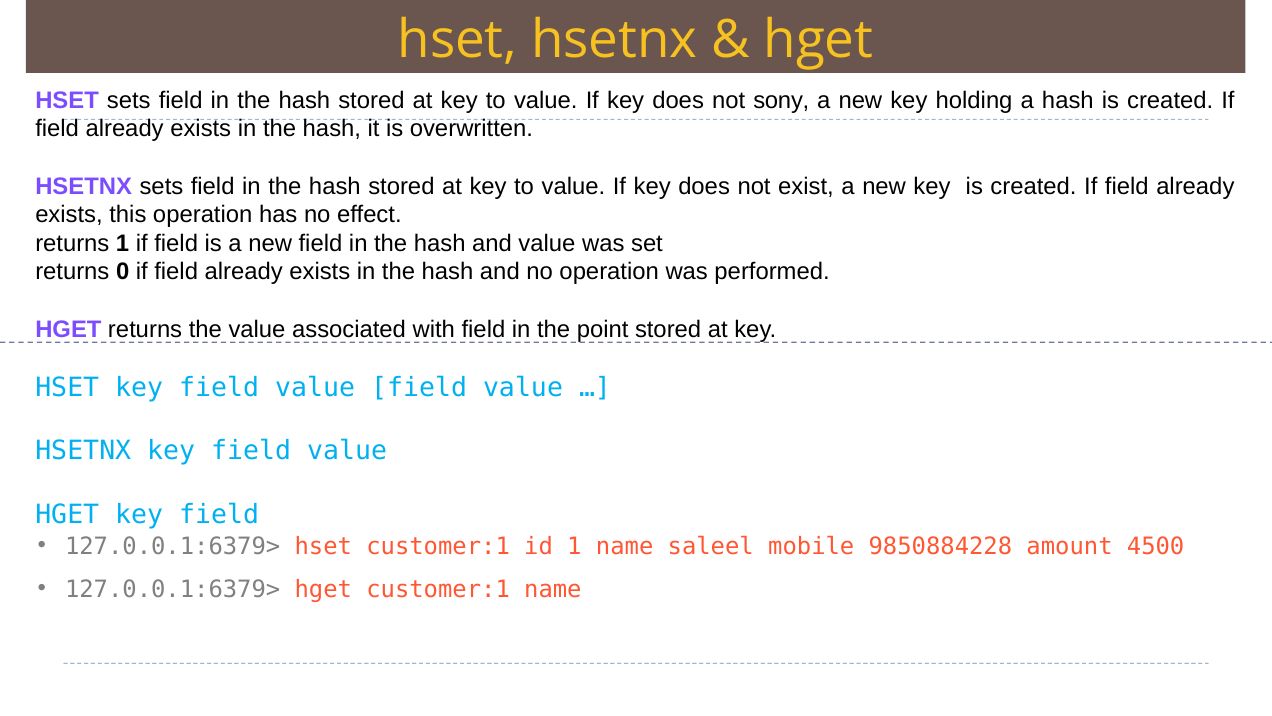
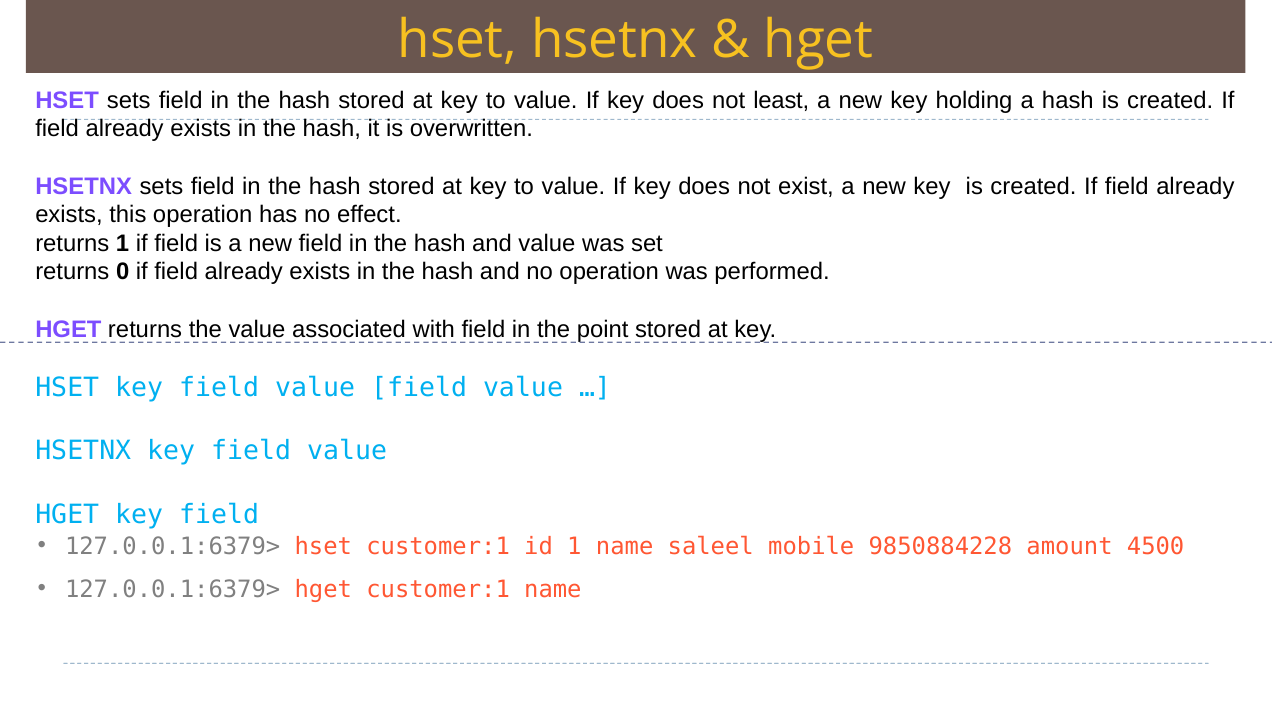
sony: sony -> least (781, 100)
